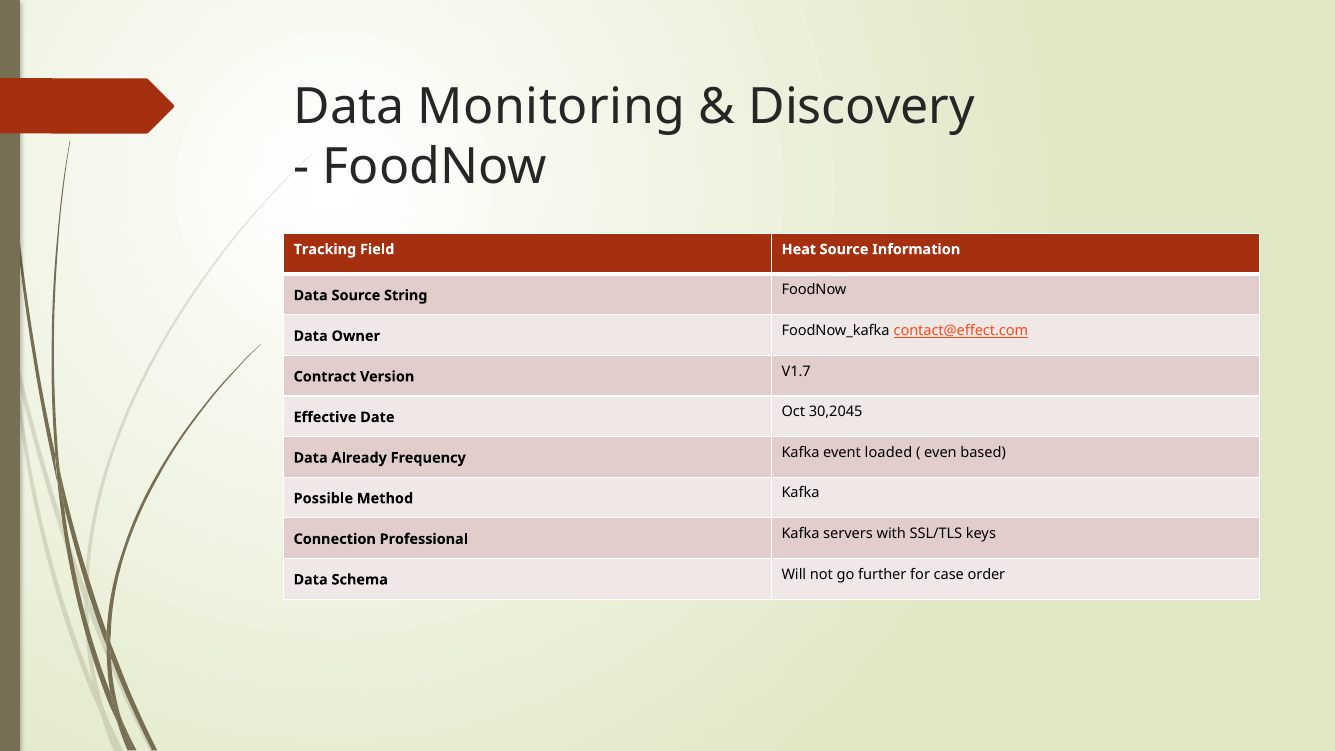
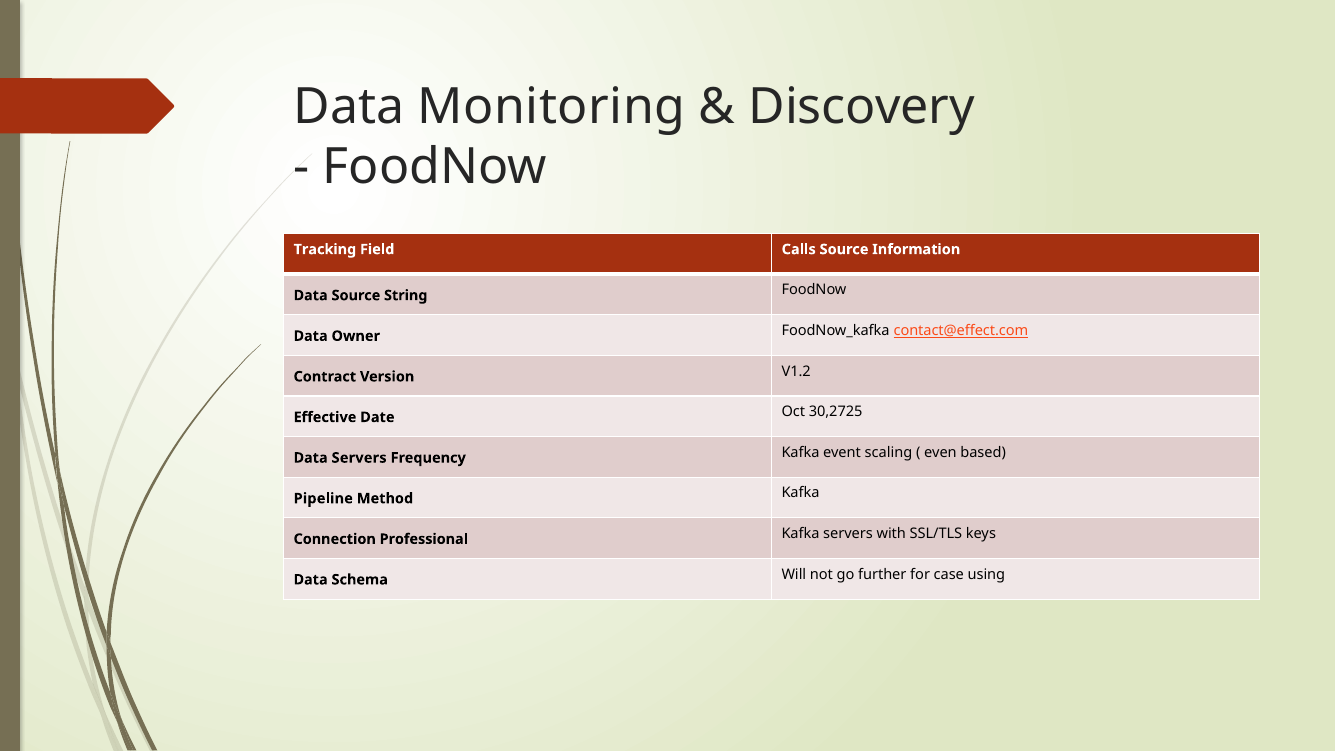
Heat: Heat -> Calls (799, 249)
V1.7: V1.7 -> V1.2 (796, 371)
30,2045: 30,2045 -> 30,2725 (836, 412)
Data Already: Already -> Servers (359, 458)
loaded: loaded -> scaling (888, 452)
Possible: Possible -> Pipeline (323, 498)
order: order -> using (986, 574)
